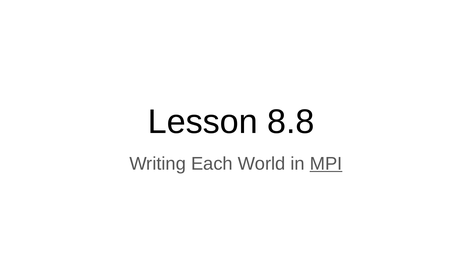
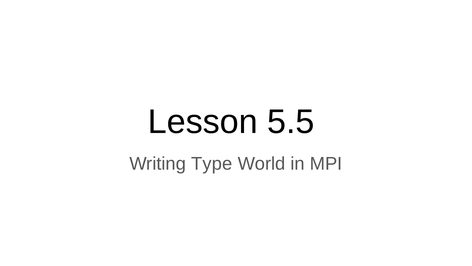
8.8: 8.8 -> 5.5 (291, 122)
Each: Each -> Type (212, 163)
MPI underline: present -> none (326, 163)
